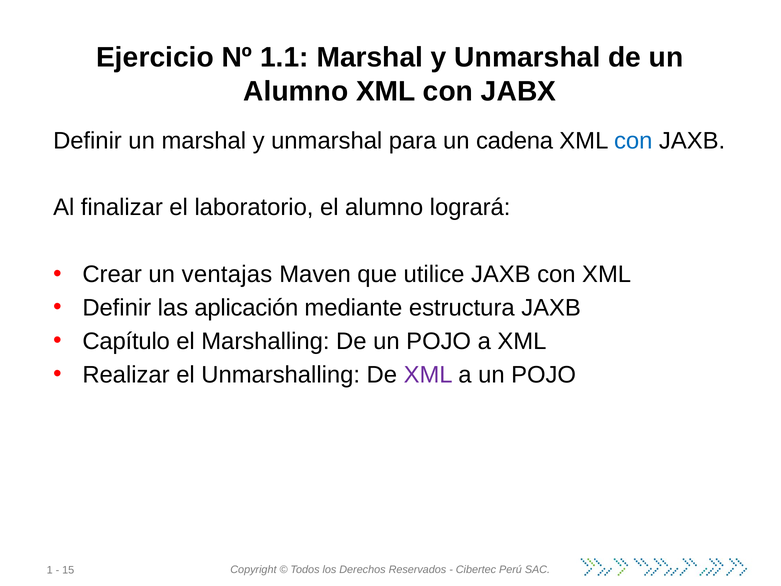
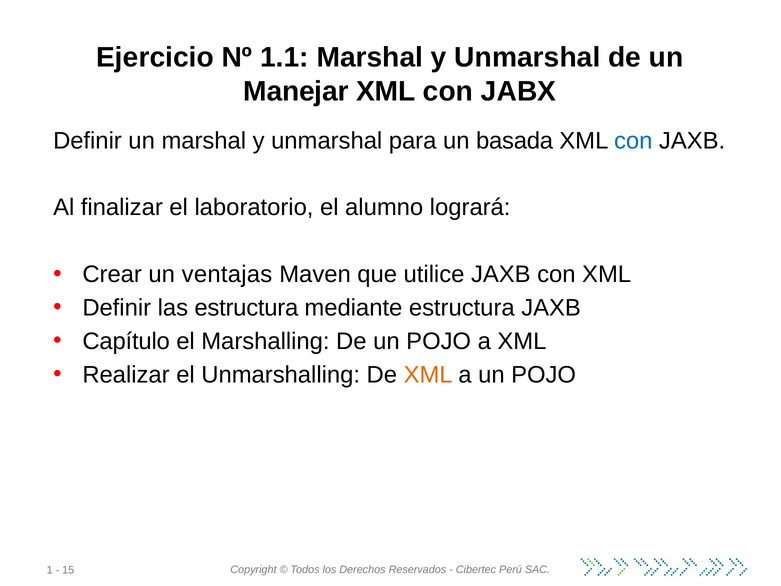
Alumno: Alumno -> Manejar (296, 91)
cadena: cadena -> basada (515, 141)
las aplicación: aplicación -> estructura (246, 308)
XML colour: purple -> orange (428, 374)
